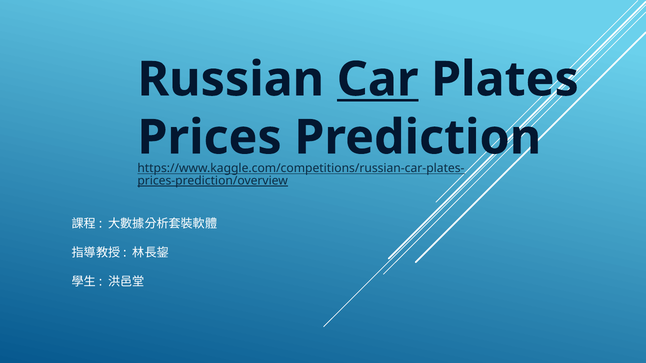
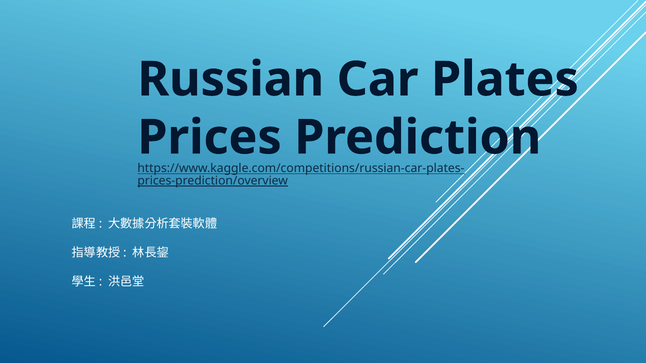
Car underline: present -> none (378, 80)
